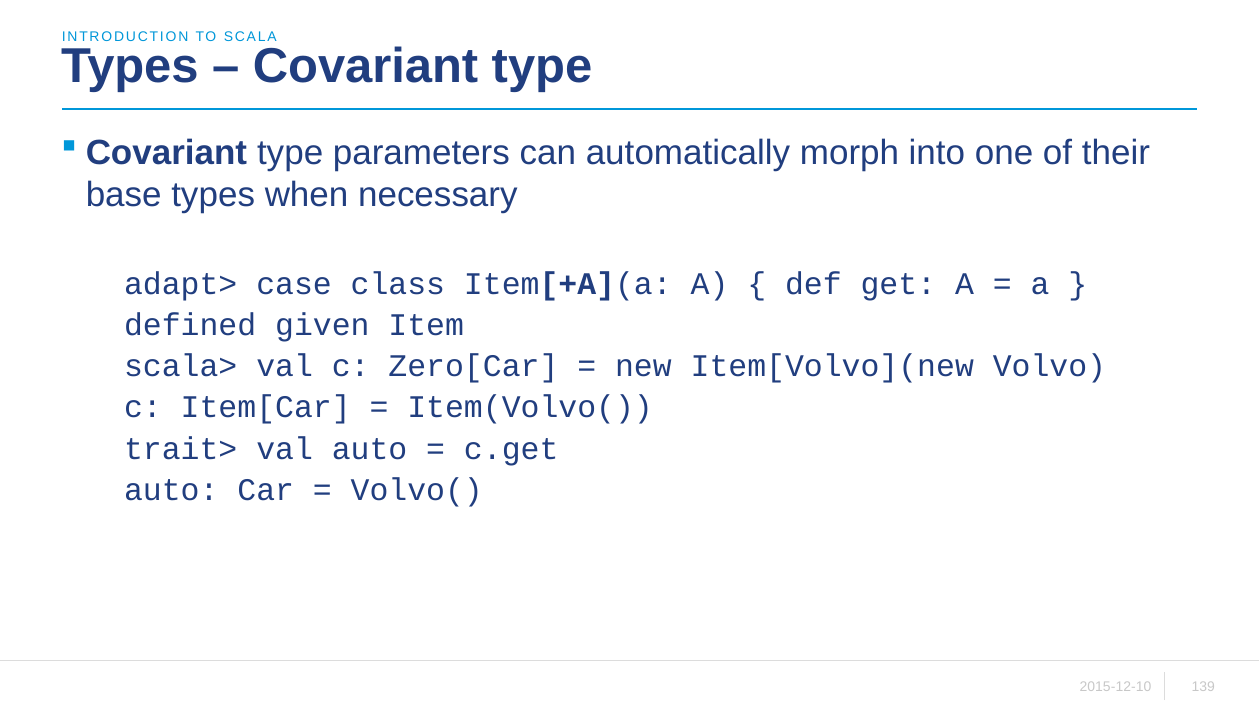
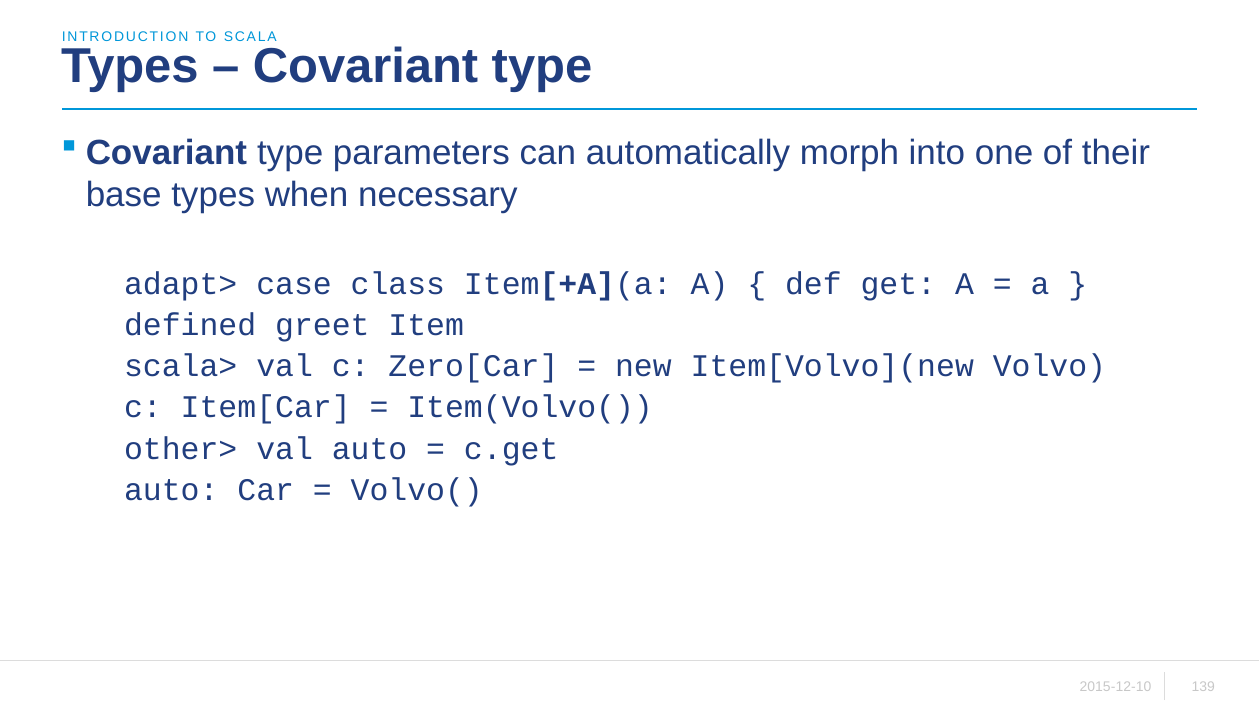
given: given -> greet (322, 325)
trait>: trait> -> other> (181, 449)
